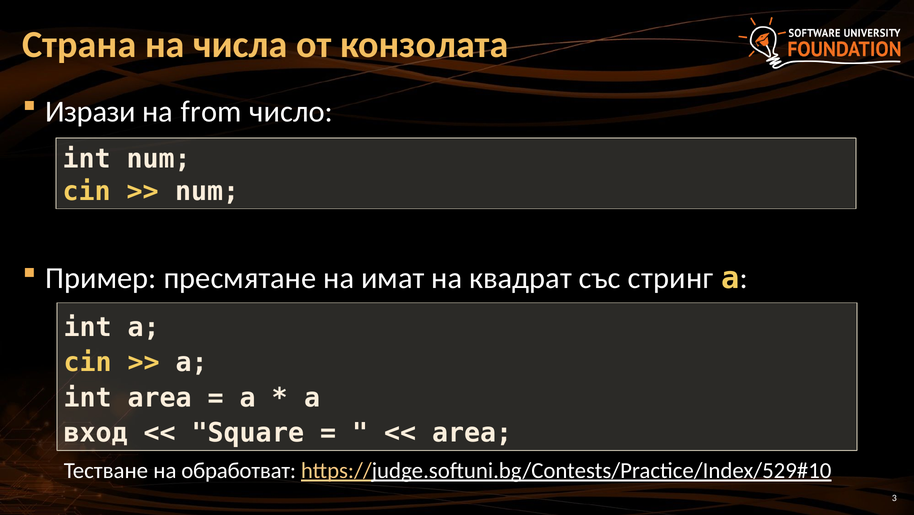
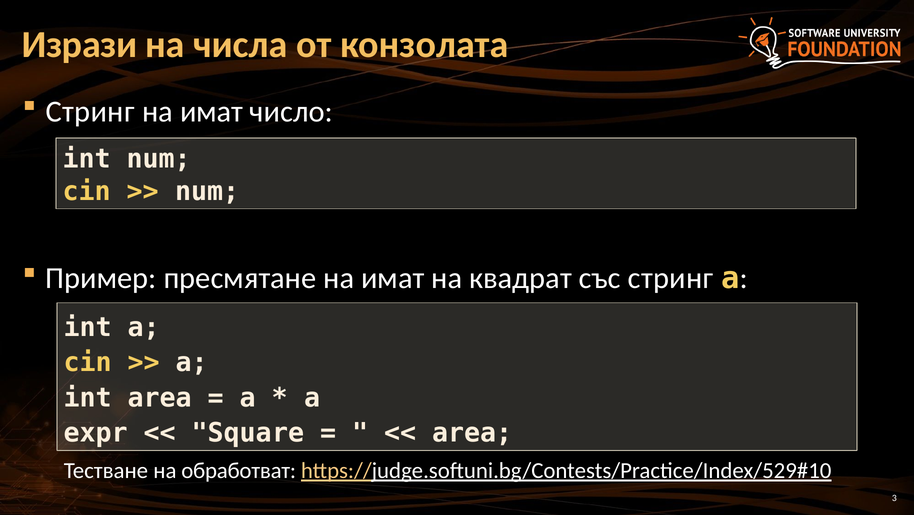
Страна: Страна -> Изрази (80, 44)
Изрази: Изрази -> Стринг (90, 111)
from: from -> имат (211, 111)
вход: вход -> expr (96, 432)
